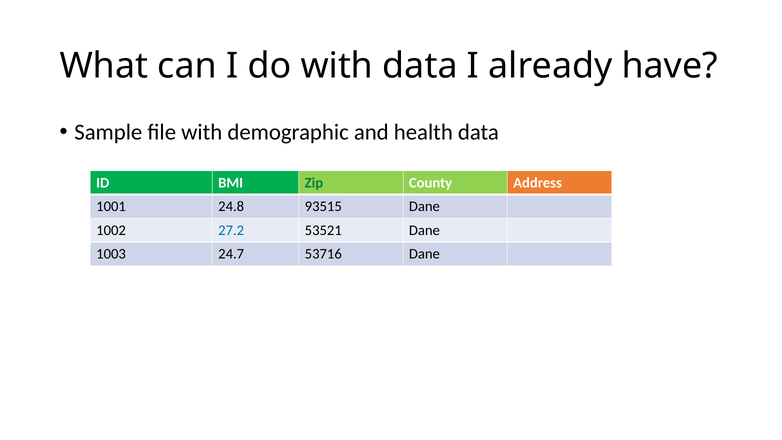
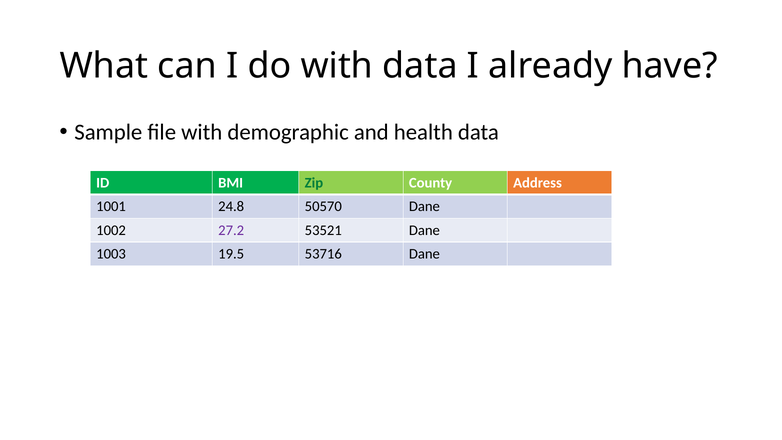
93515: 93515 -> 50570 (323, 206)
27.2 colour: blue -> purple (231, 230)
24.7: 24.7 -> 19.5 (231, 254)
